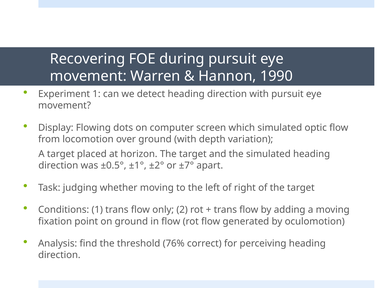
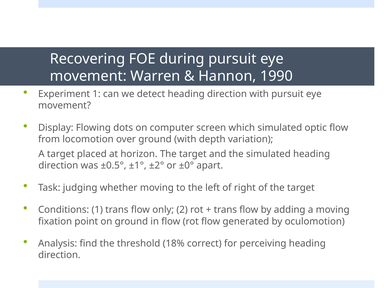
±7°: ±7° -> ±0° (186, 165)
76%: 76% -> 18% (174, 244)
